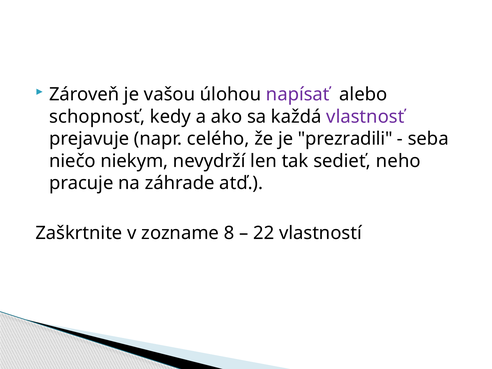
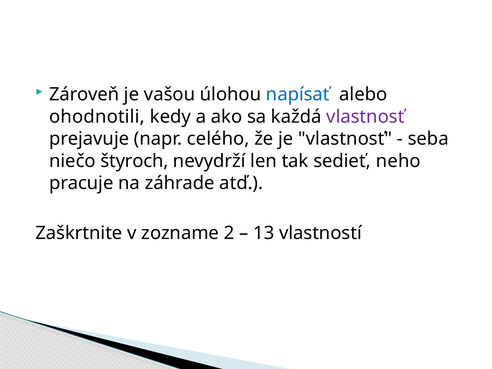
napísať colour: purple -> blue (298, 94)
schopnosť: schopnosť -> ohodnotili (97, 117)
je prezradili: prezradili -> vlastnosť (345, 139)
niekym: niekym -> štyroch (134, 161)
8: 8 -> 2 (229, 233)
22: 22 -> 13 (264, 233)
